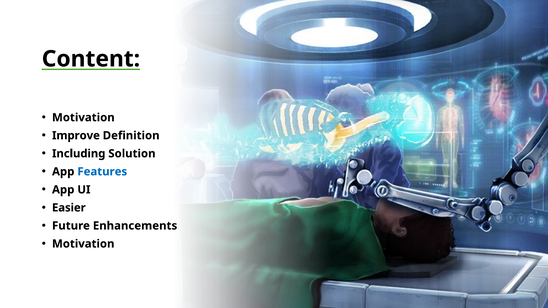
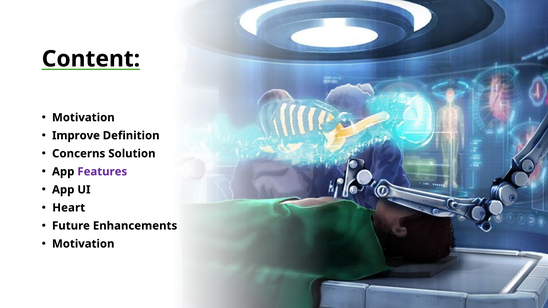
Including: Including -> Concerns (79, 154)
Features colour: blue -> purple (102, 172)
Easier: Easier -> Heart (69, 208)
